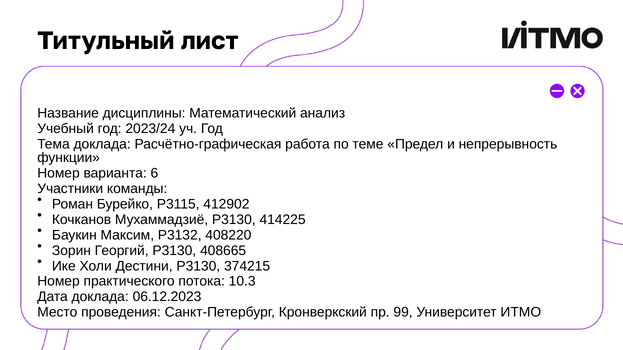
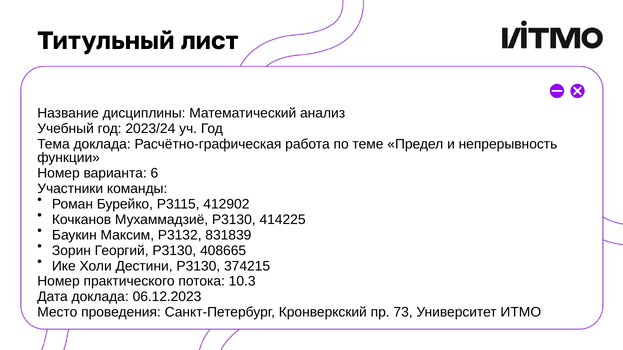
408220: 408220 -> 831839 (228, 235)
99: 99 -> 73 (403, 313)
